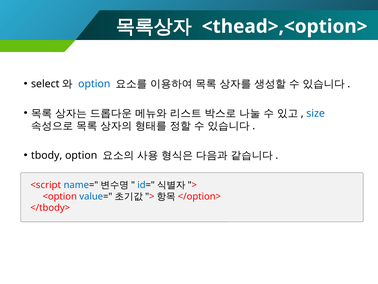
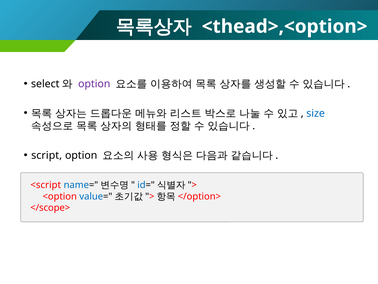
option colour: blue -> purple (94, 84)
tbody: tbody -> script (47, 155)
</tbody>: </tbody> -> </scope> (50, 207)
